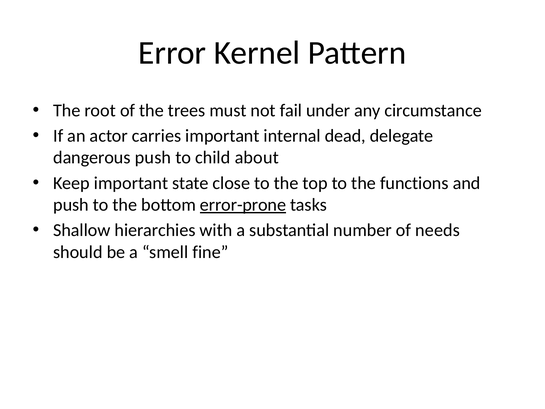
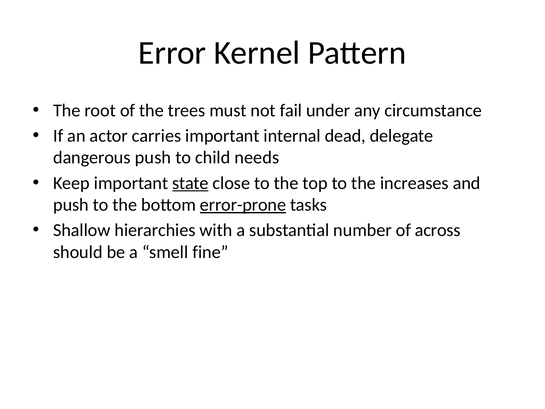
about: about -> needs (257, 158)
state underline: none -> present (190, 183)
functions: functions -> increases (414, 183)
needs: needs -> across (438, 230)
